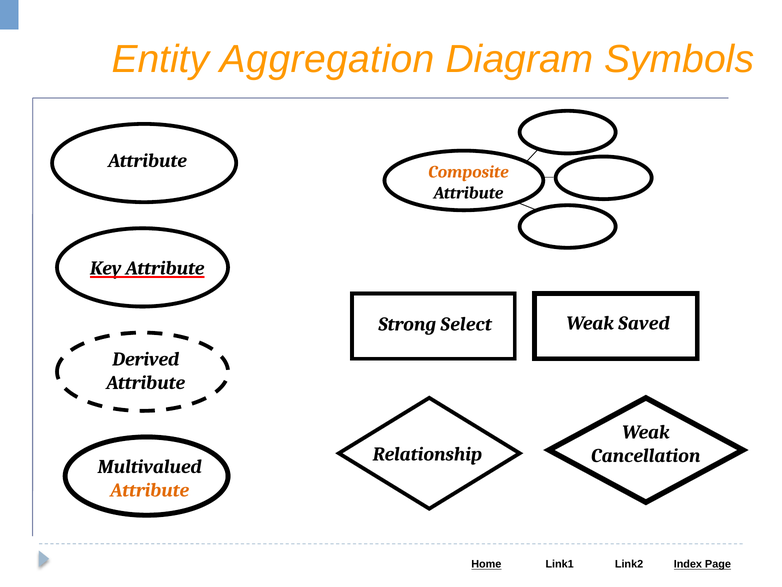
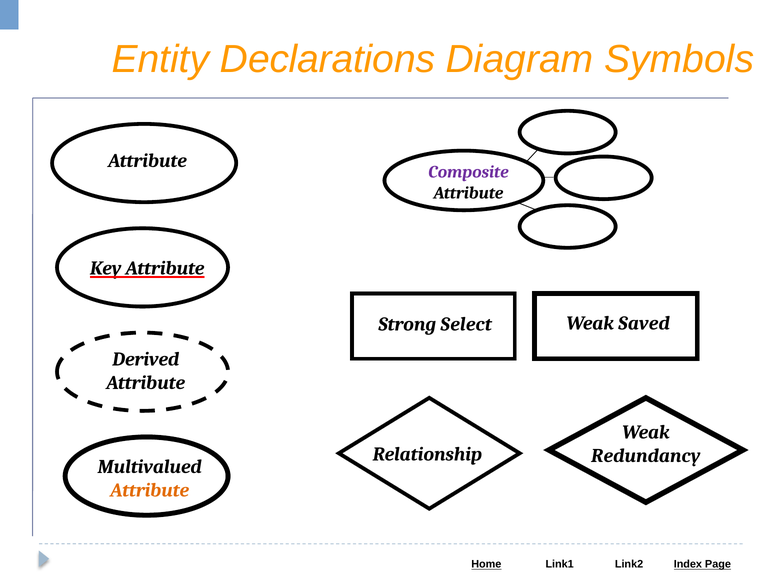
Aggregation: Aggregation -> Declarations (328, 59)
Composite colour: orange -> purple (468, 172)
Cancellation: Cancellation -> Redundancy (646, 455)
